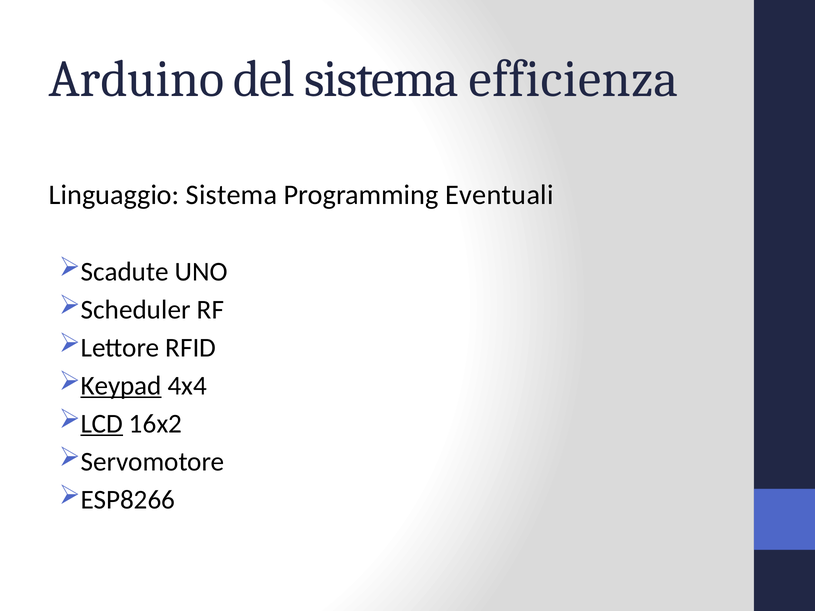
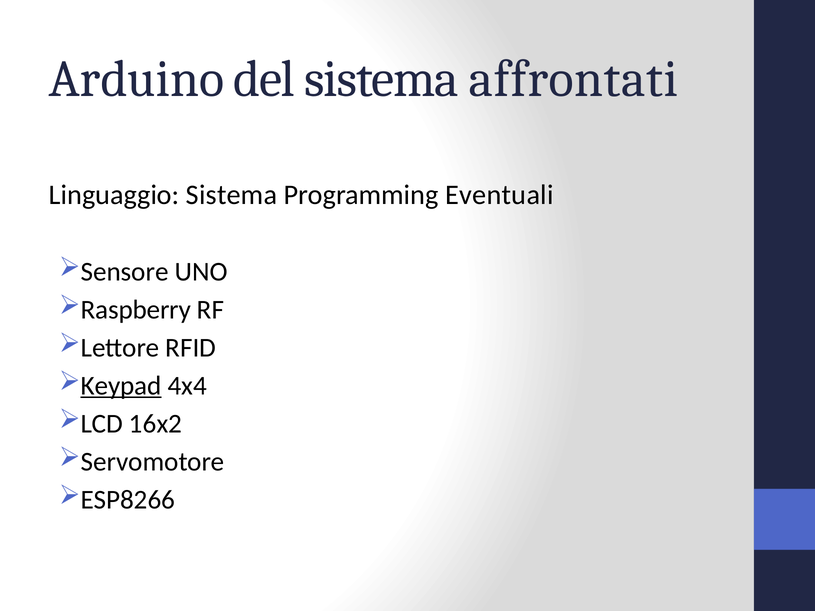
efficienza: efficienza -> affrontati (574, 79)
Scadute: Scadute -> Sensore (125, 272)
Scheduler: Scheduler -> Raspberry (136, 310)
LCD underline: present -> none (102, 424)
